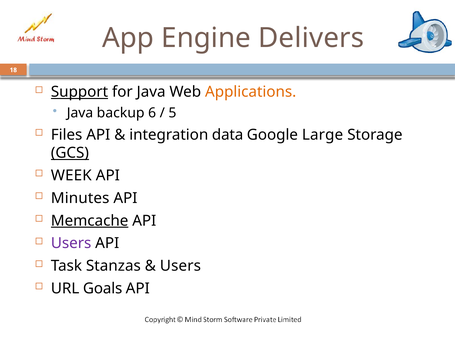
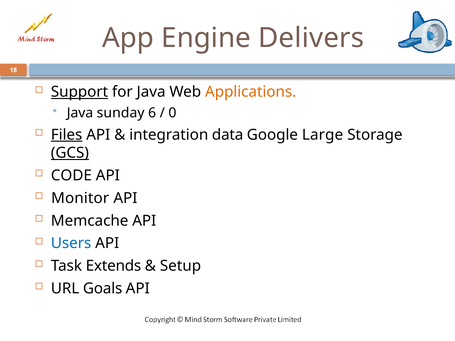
backup: backup -> sunday (121, 113)
5: 5 -> 0 (172, 113)
Files underline: none -> present (67, 135)
WEEK: WEEK -> CODE (71, 176)
Minutes: Minutes -> Monitor (80, 198)
Memcache underline: present -> none (90, 221)
Users colour: purple -> blue (71, 244)
Stanzas: Stanzas -> Extends (113, 266)
Users: Users -> Setup (180, 266)
